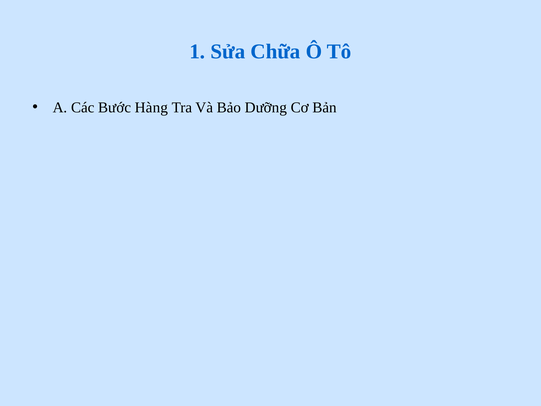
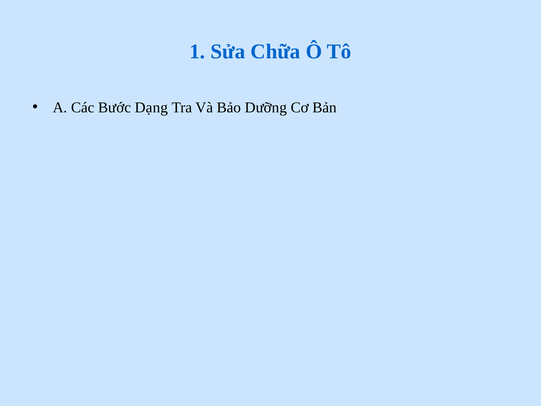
Hàng: Hàng -> Dạng (151, 107)
